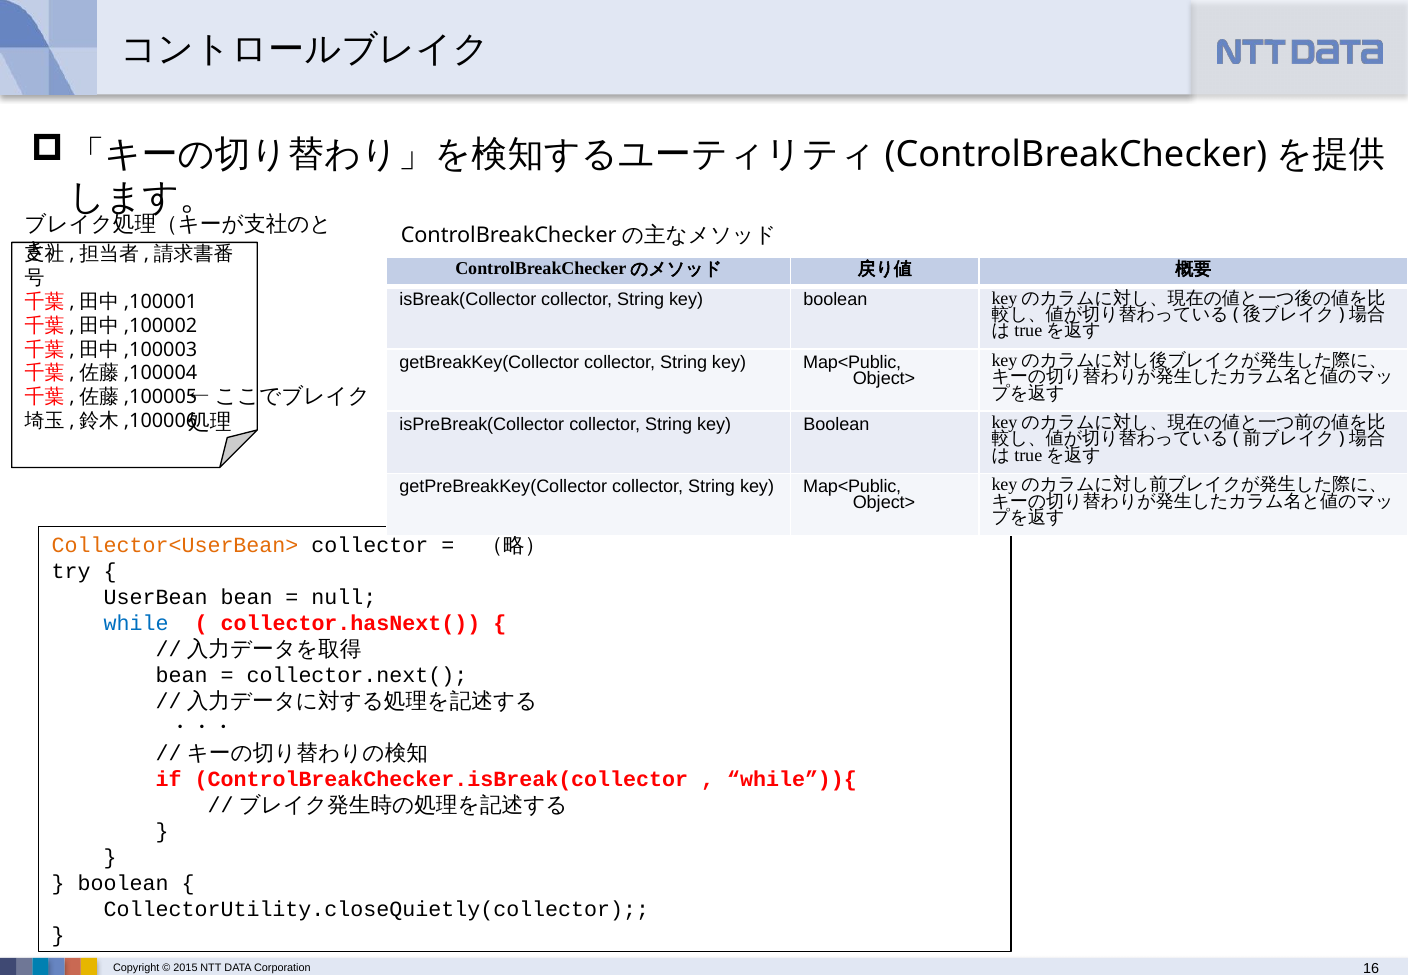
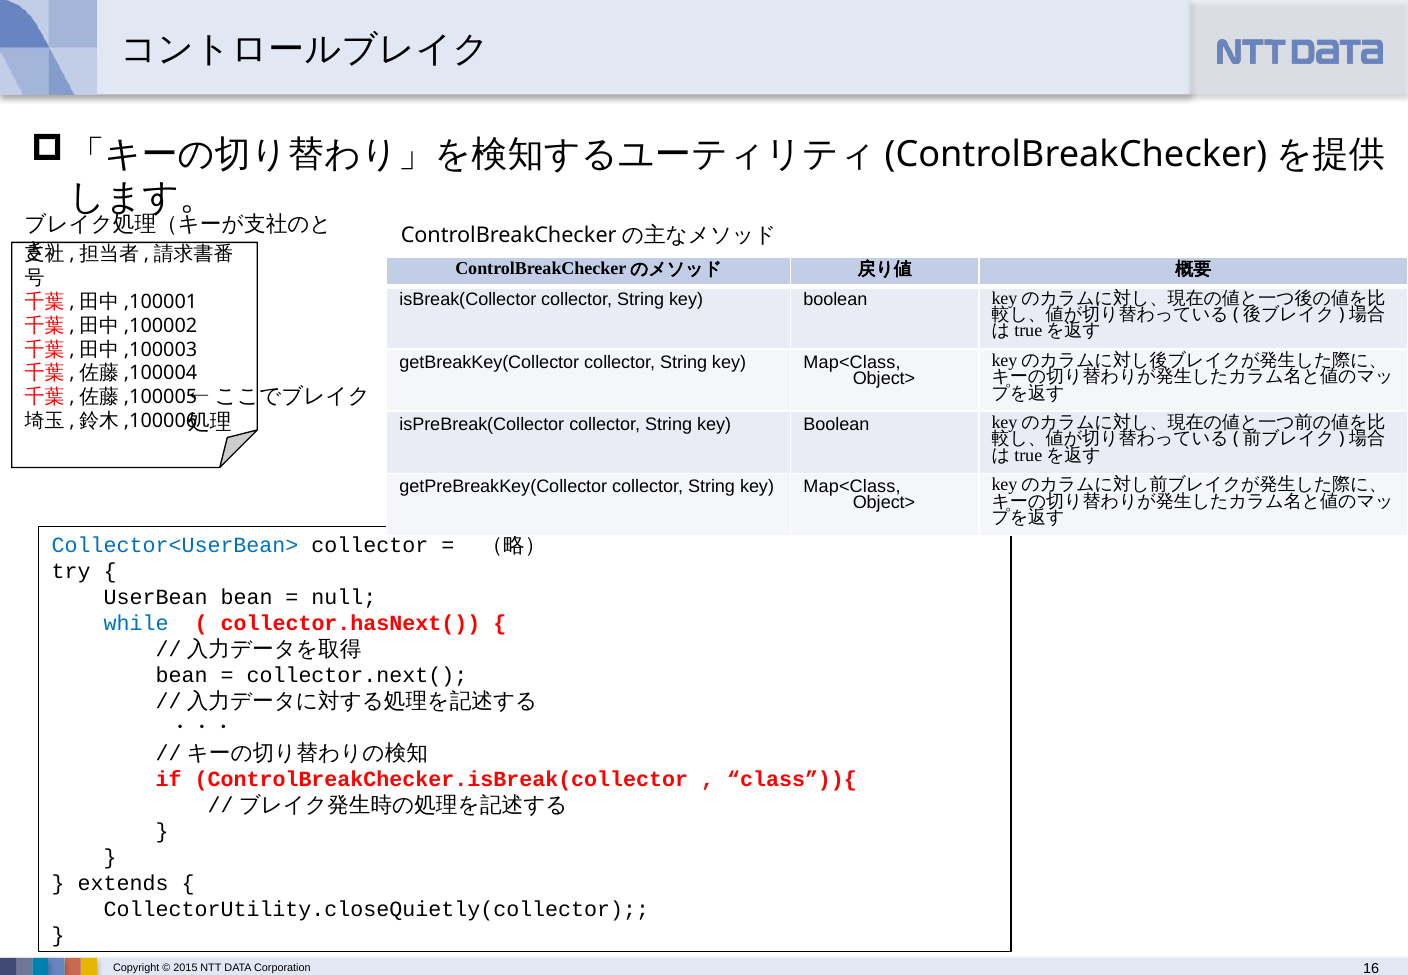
Map<Public: Map<Public -> Map<Class (852, 362)
Map<Public: Map<Public -> Map<Class (852, 486)
Collector<UserBean> colour: orange -> blue (175, 546)
while”)){: while”)){ -> class”)){ (792, 779)
boolean: boolean -> extends (123, 883)
